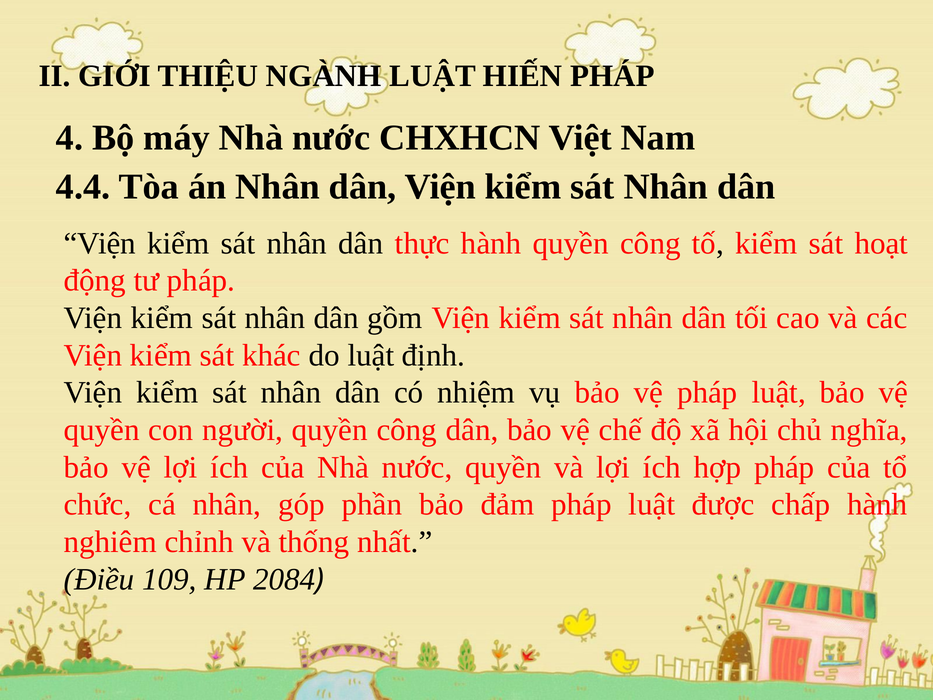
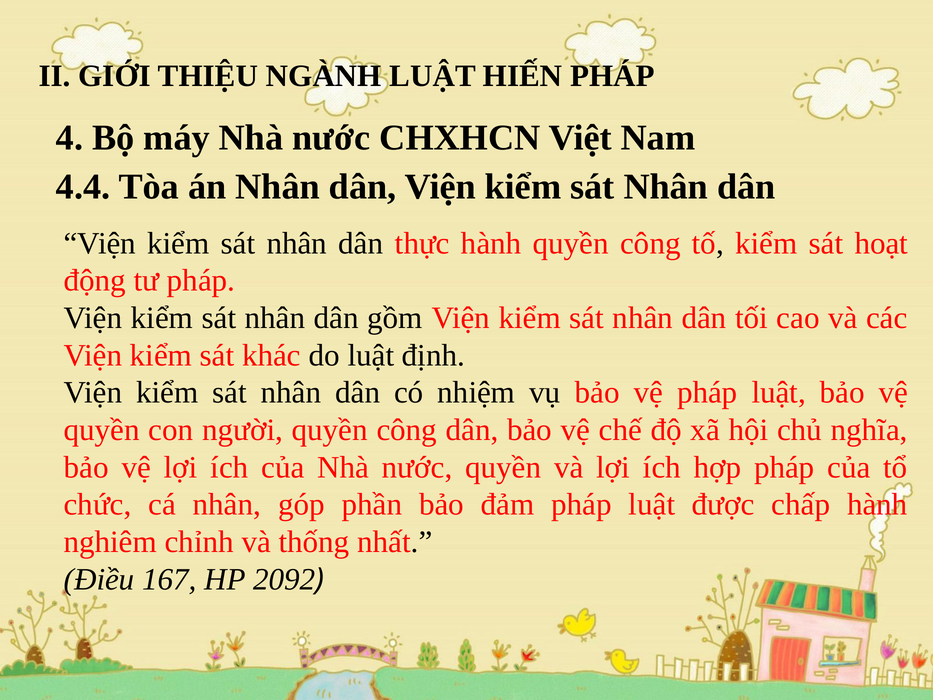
109: 109 -> 167 (169, 579)
2084: 2084 -> 2092 (284, 579)
